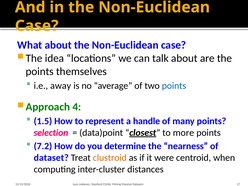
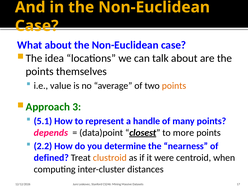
away: away -> value (61, 86)
points colour: blue -> orange (174, 86)
4: 4 -> 3 (77, 107)
1.5: 1.5 -> 5.1 (43, 121)
selection: selection -> depends (51, 133)
7.2: 7.2 -> 2.2 (43, 146)
dataset: dataset -> defined (51, 158)
